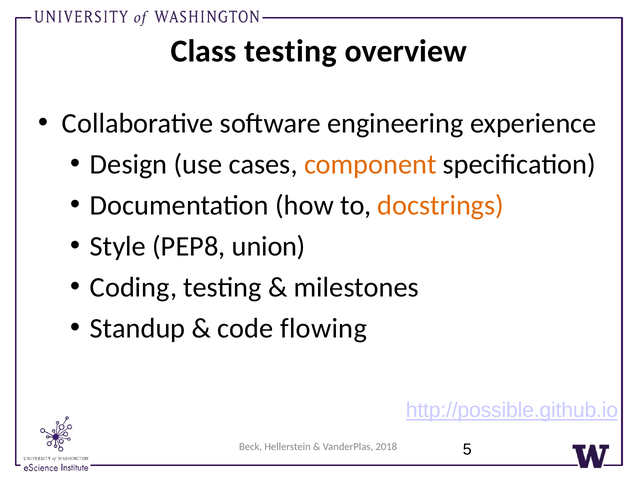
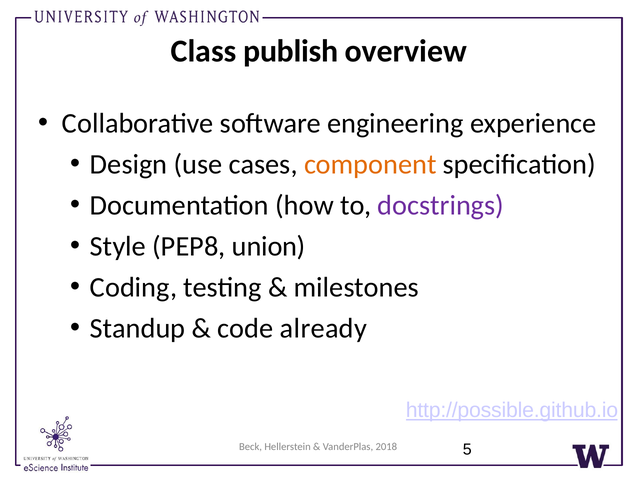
Class testing: testing -> publish (291, 51)
docstrings colour: orange -> purple (441, 206)
flowing: flowing -> already (323, 329)
